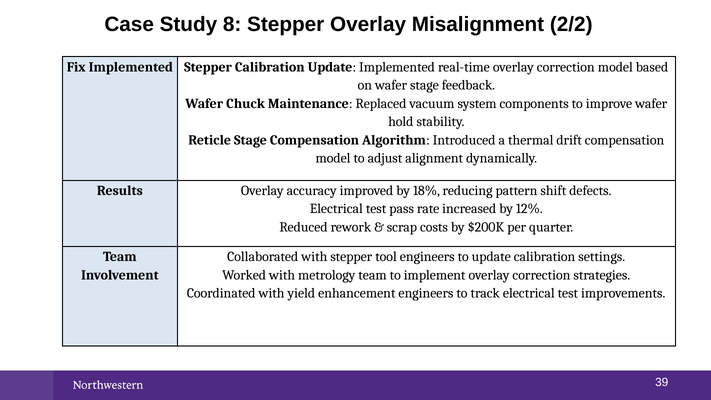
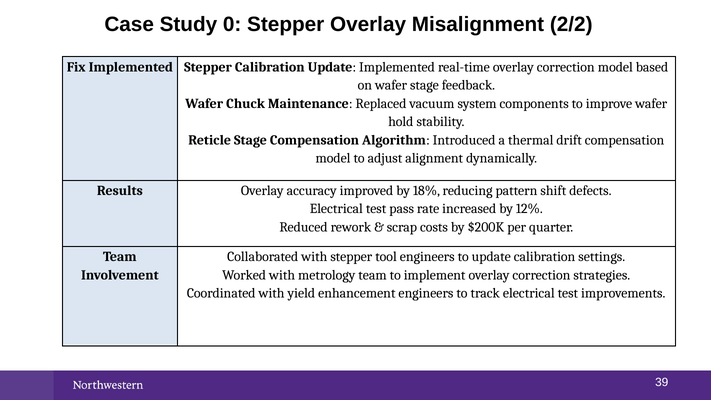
8: 8 -> 0 (232, 25)
